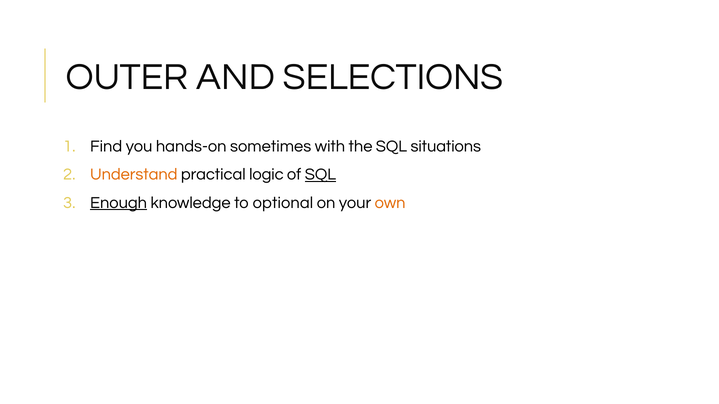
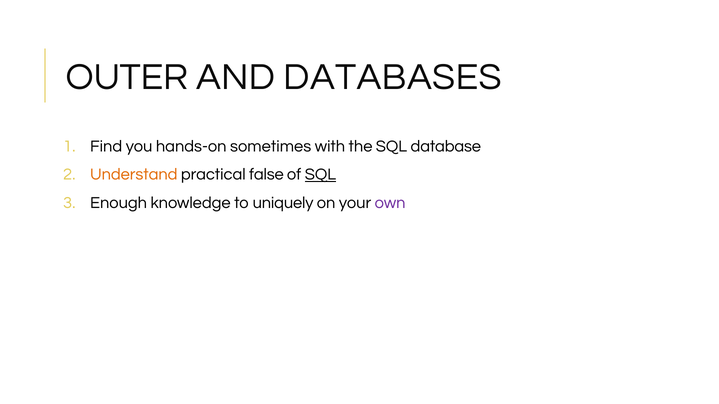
SELECTIONS: SELECTIONS -> DATABASES (393, 77)
situations: situations -> database (446, 146)
logic: logic -> false (266, 175)
Enough underline: present -> none (119, 203)
optional: optional -> uniquely (283, 203)
own colour: orange -> purple (390, 203)
